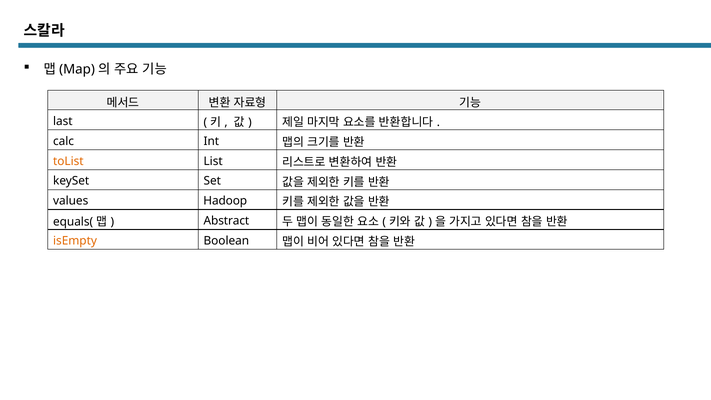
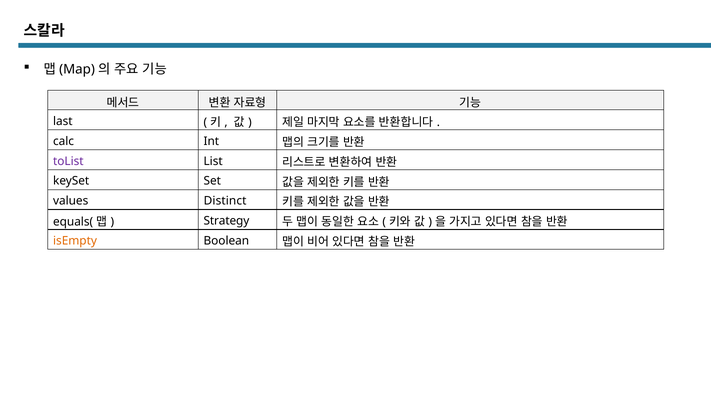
toList colour: orange -> purple (68, 161)
Hadoop: Hadoop -> Distinct (225, 201)
Abstract: Abstract -> Strategy (226, 221)
